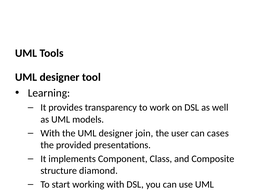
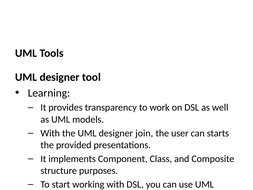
cases: cases -> starts (218, 133)
diamond: diamond -> purposes (98, 170)
